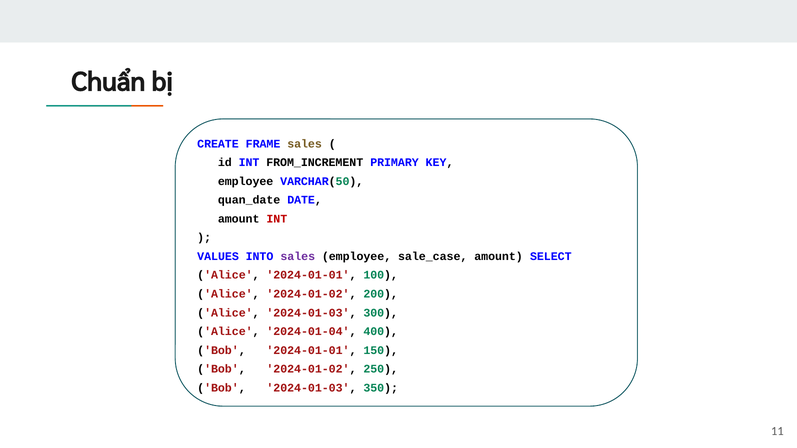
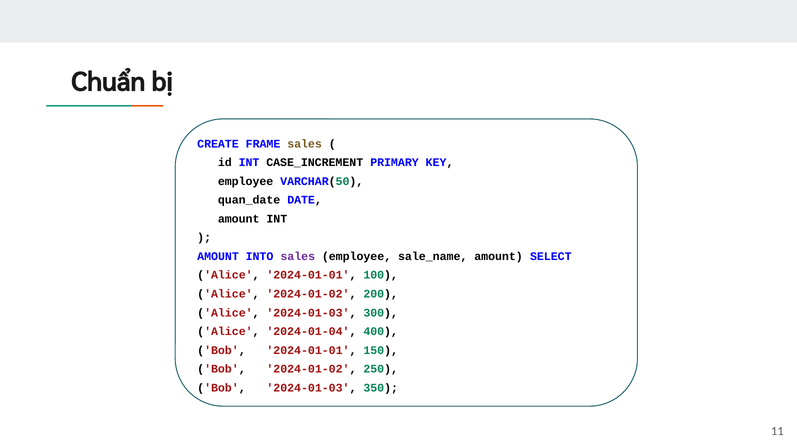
FROM_INCREMENT: FROM_INCREMENT -> CASE_INCREMENT (315, 163)
INT colour: red -> black (277, 219)
VALUES: VALUES -> AMOUNT (218, 257)
sale_case: sale_case -> sale_name (433, 257)
